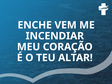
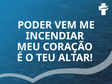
ENCHE: ENCHE -> PODER (35, 25)
